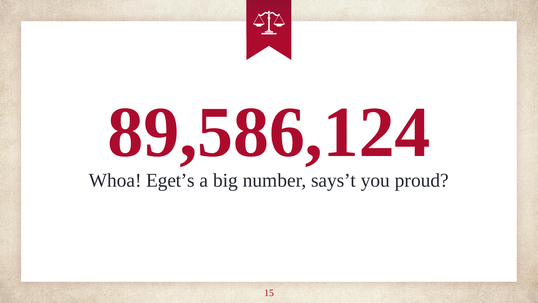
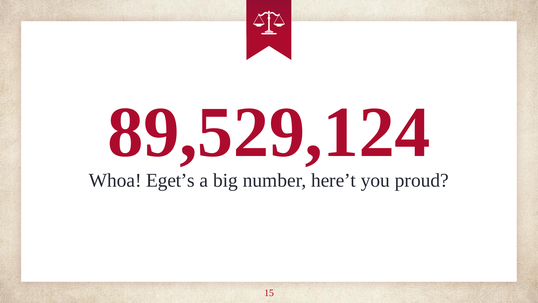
89,586,124: 89,586,124 -> 89,529,124 (269, 132)
says’t: says’t -> here’t (334, 180)
